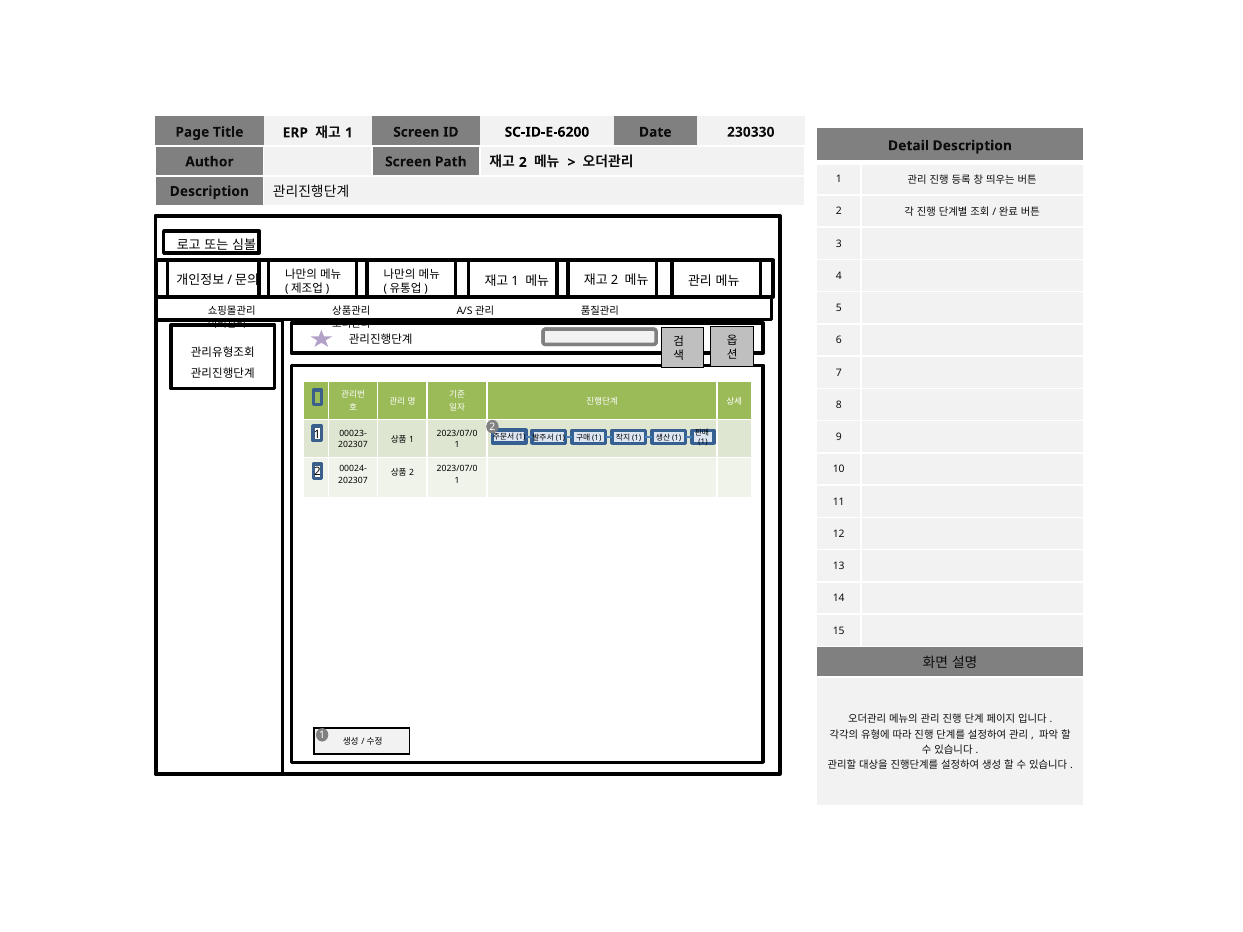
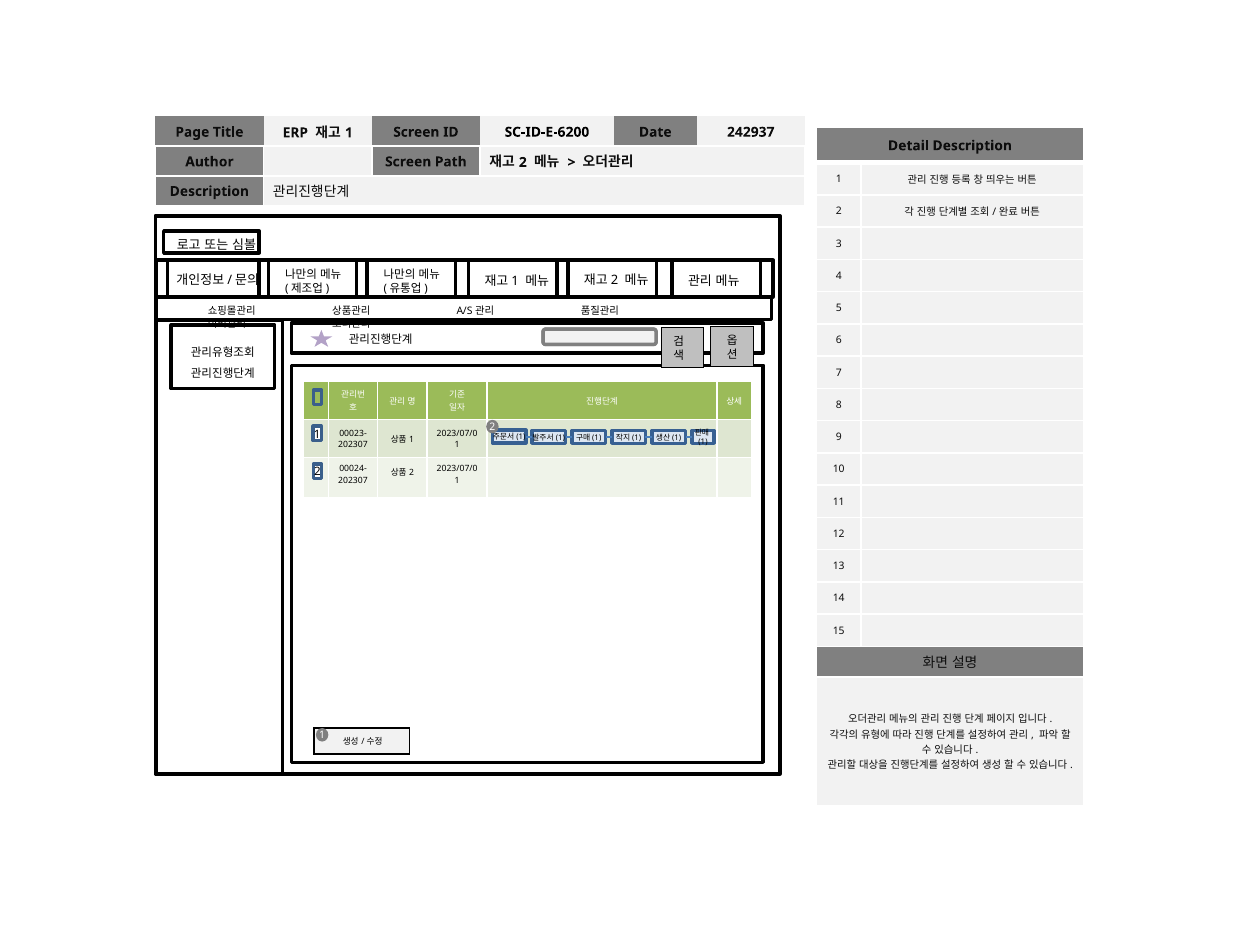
230330: 230330 -> 242937 (751, 132)
